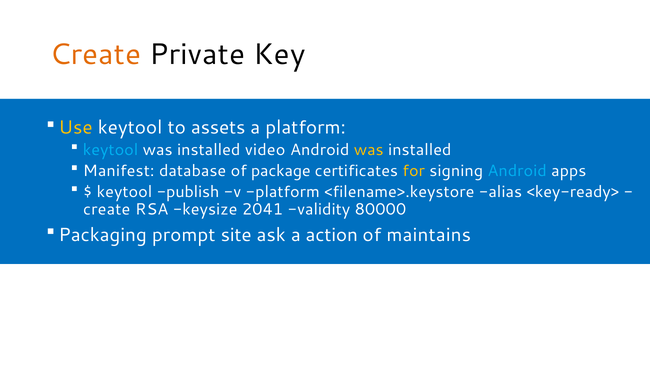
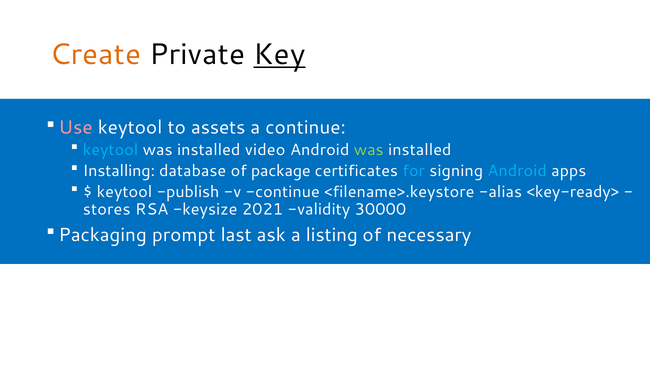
Key underline: none -> present (279, 55)
Use colour: yellow -> pink (76, 128)
a platform: platform -> continue (306, 128)
was colour: yellow -> light green (369, 150)
Manifest: Manifest -> Installing (119, 171)
for colour: yellow -> light blue (414, 171)
v platform: platform -> continue (283, 192)
create: create -> stores (107, 210)
2041: 2041 -> 2021 (263, 210)
80000: 80000 -> 30000 (380, 210)
site: site -> last (236, 235)
action: action -> listing (332, 235)
maintains: maintains -> necessary (429, 235)
